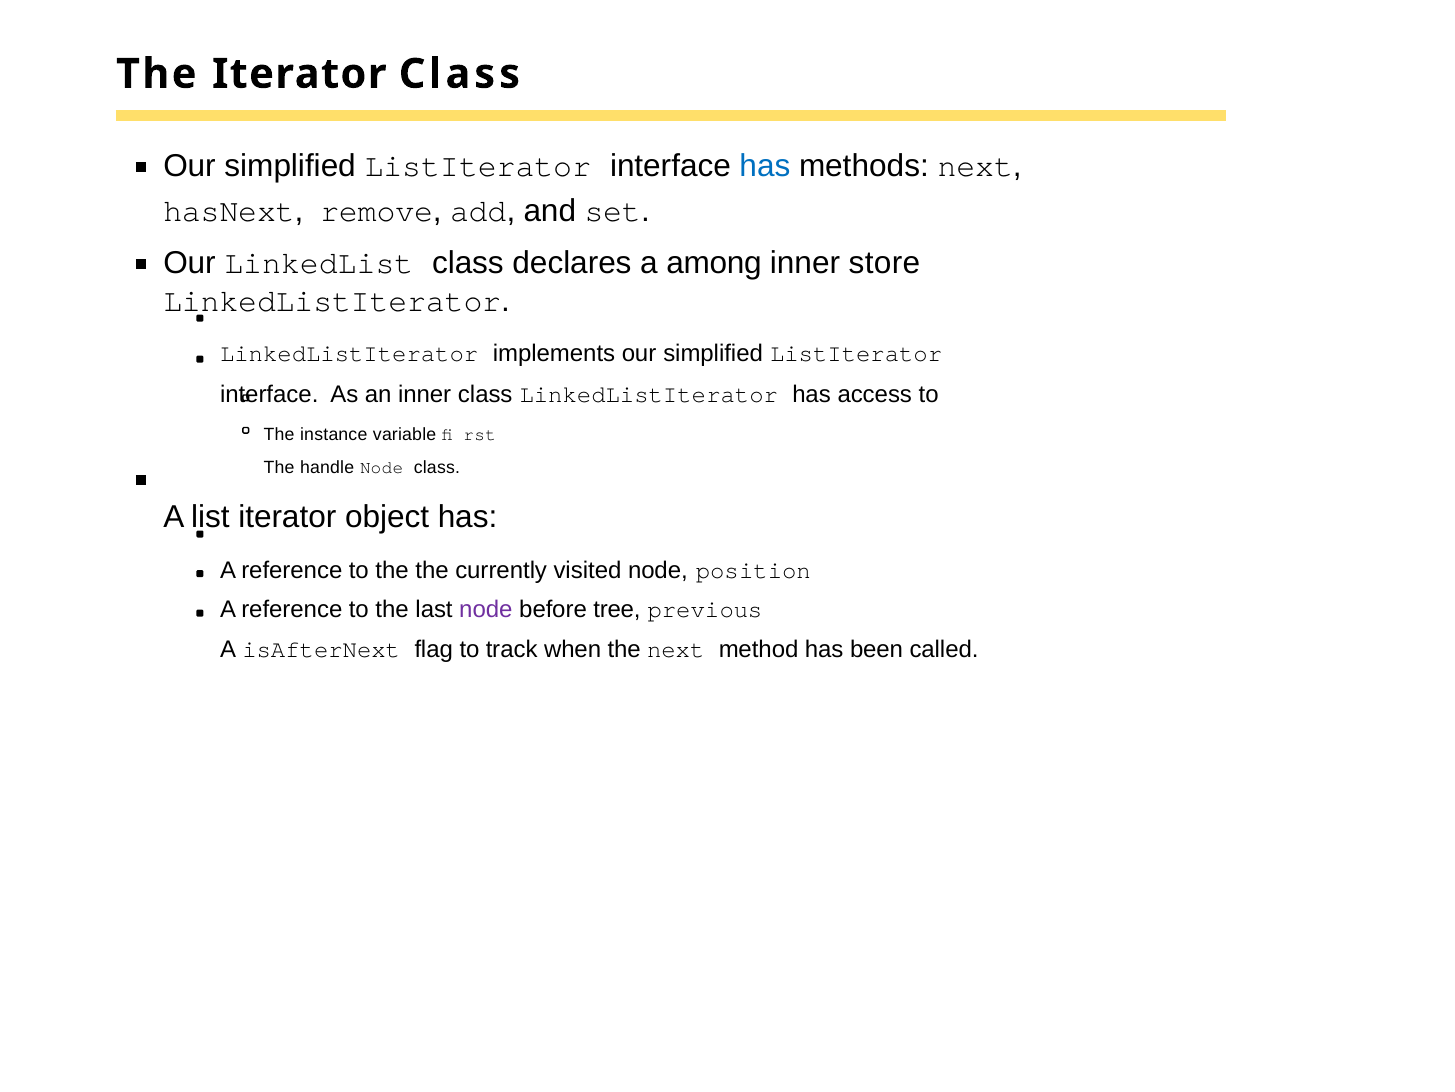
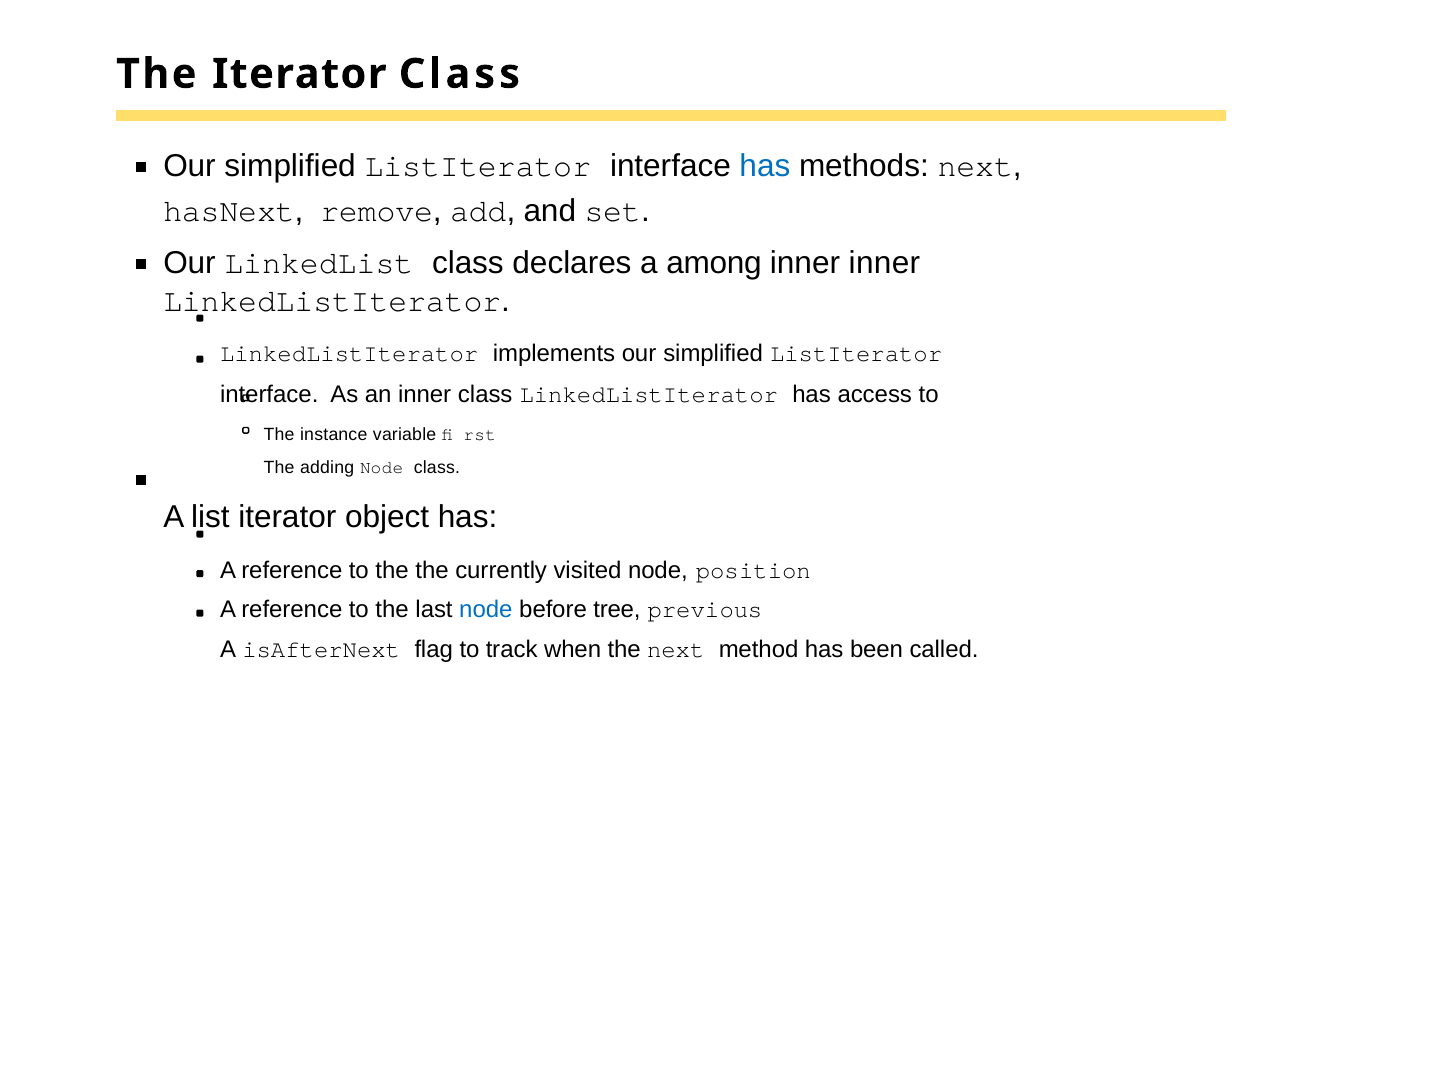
inner store: store -> inner (884, 263)
handle: handle -> adding (327, 467)
node colour: purple -> blue (486, 609)
